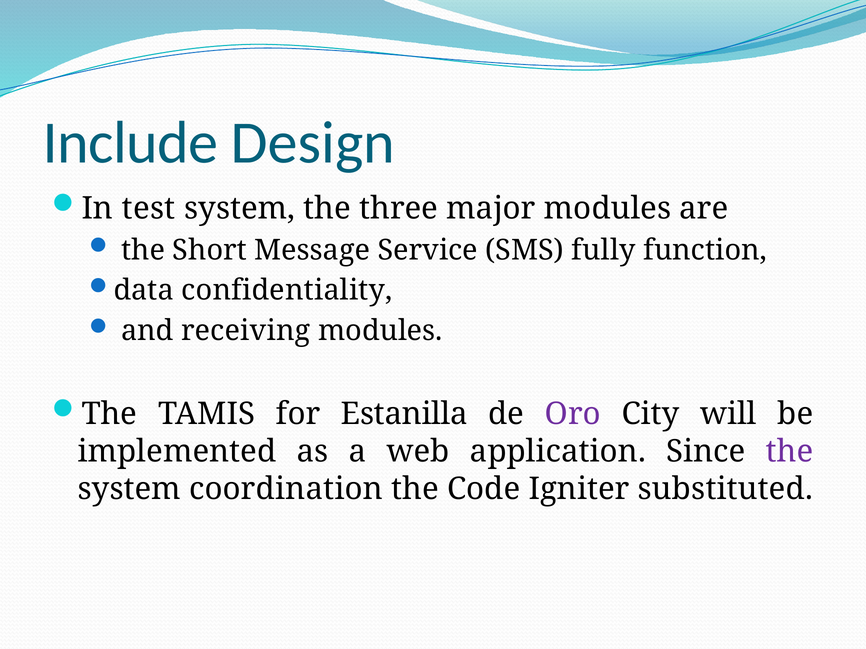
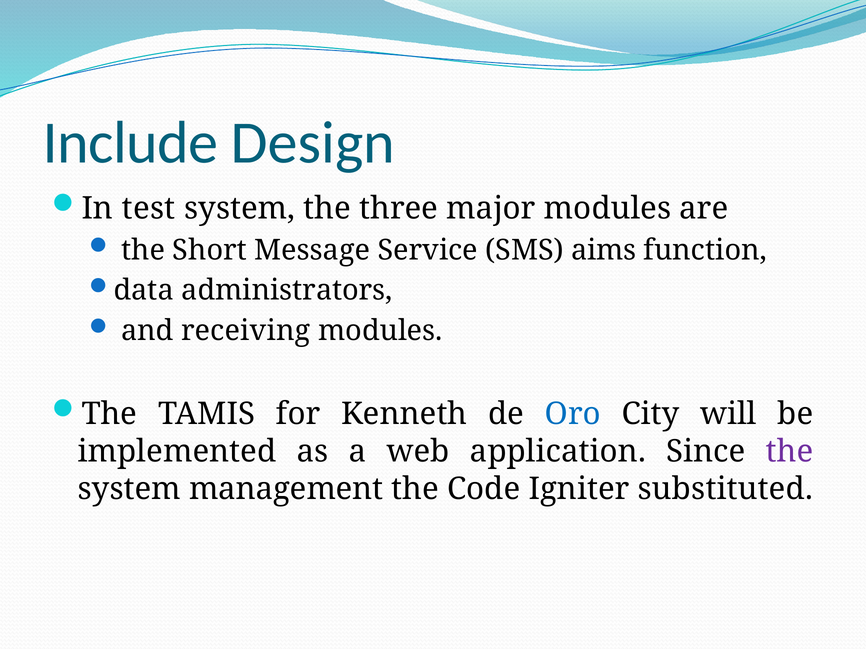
fully: fully -> aims (604, 250)
confidentiality: confidentiality -> administrators (287, 291)
Estanilla: Estanilla -> Kenneth (404, 414)
Oro colour: purple -> blue (573, 414)
coordination: coordination -> management (286, 489)
